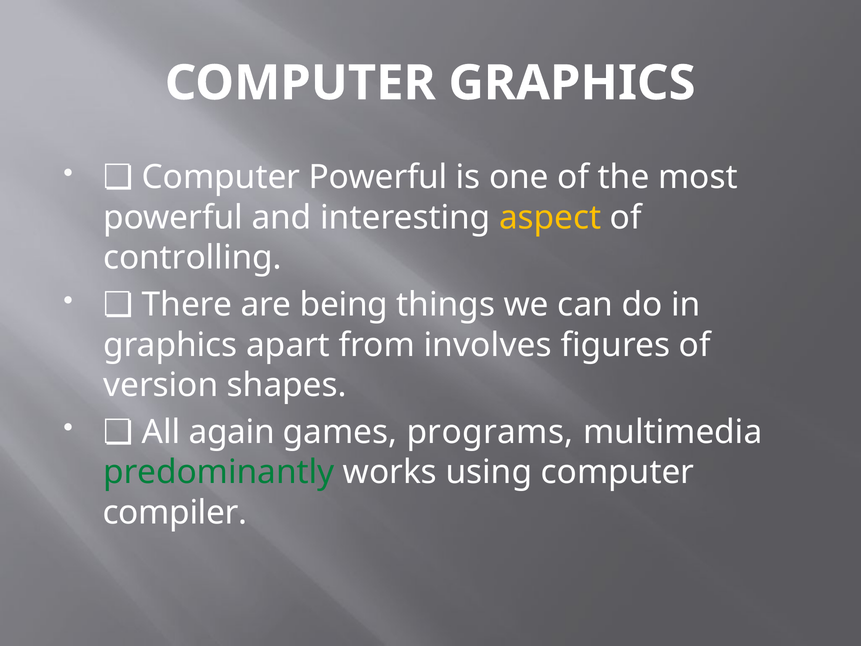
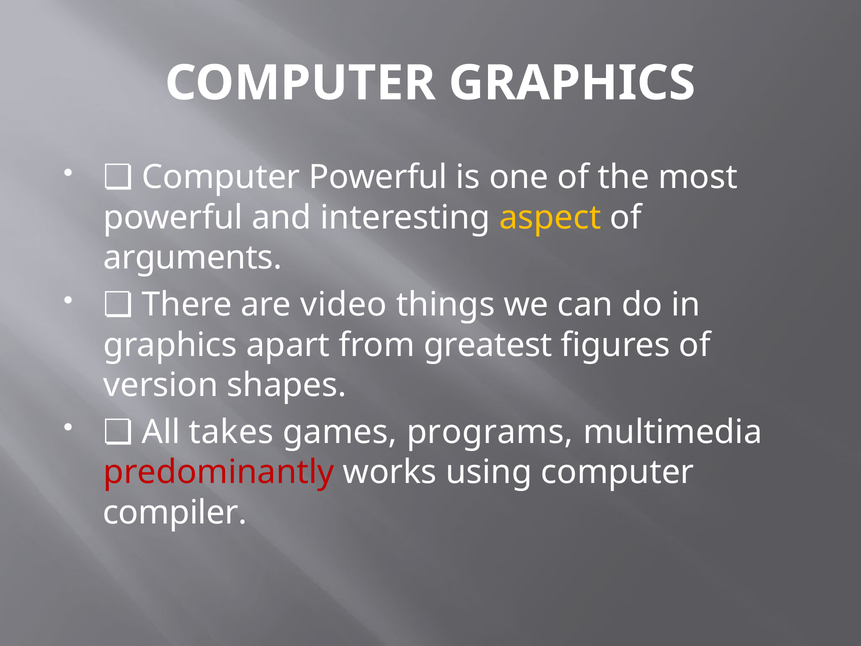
controlling: controlling -> arguments (193, 258)
being: being -> video (344, 305)
involves: involves -> greatest (488, 345)
again: again -> takes (231, 432)
predominantly colour: green -> red (219, 472)
